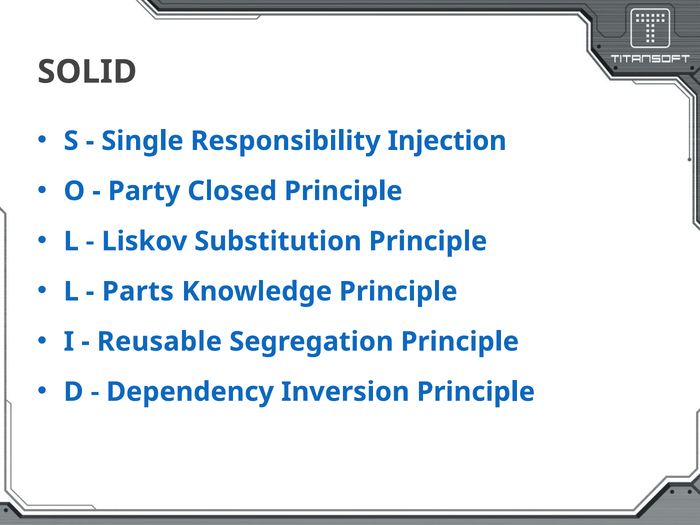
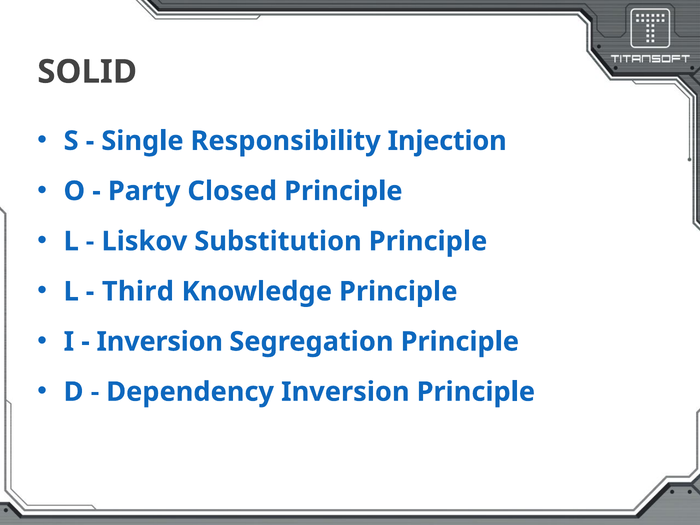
Parts: Parts -> Third (138, 291)
Reusable: Reusable -> Inversion (160, 342)
